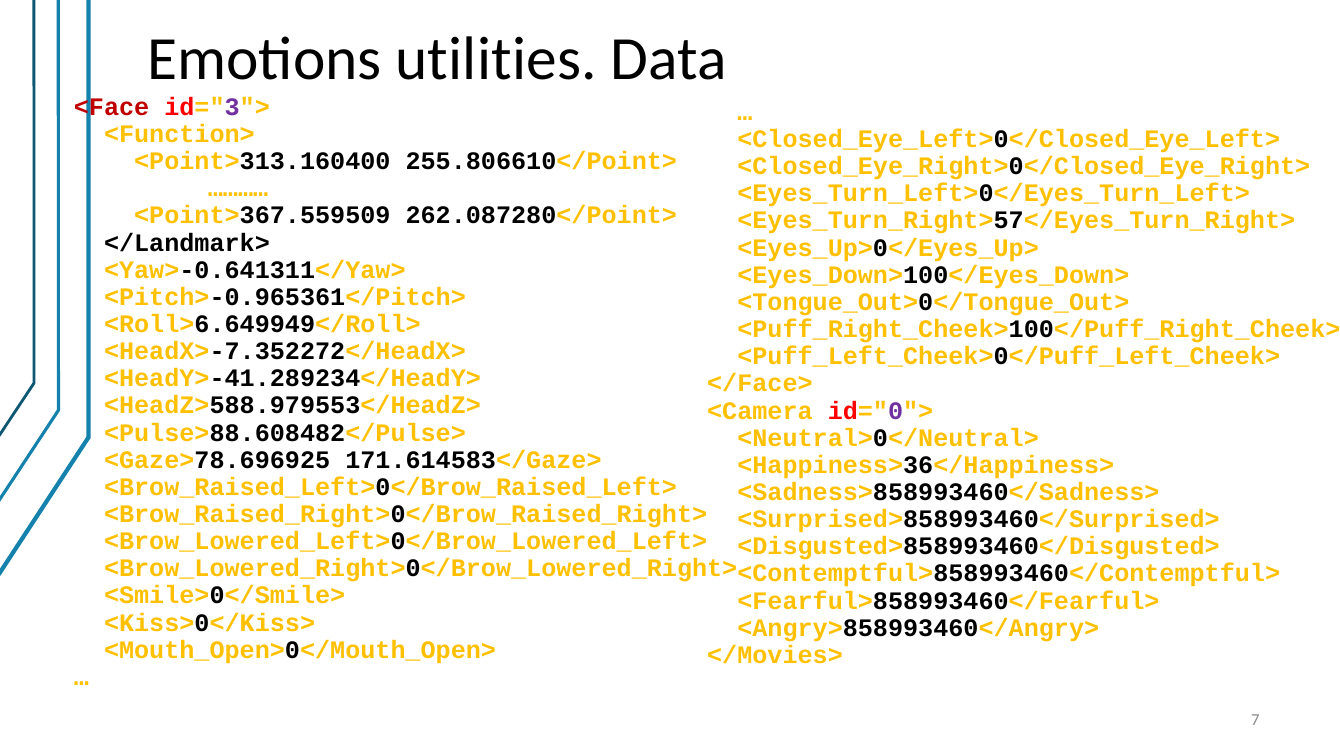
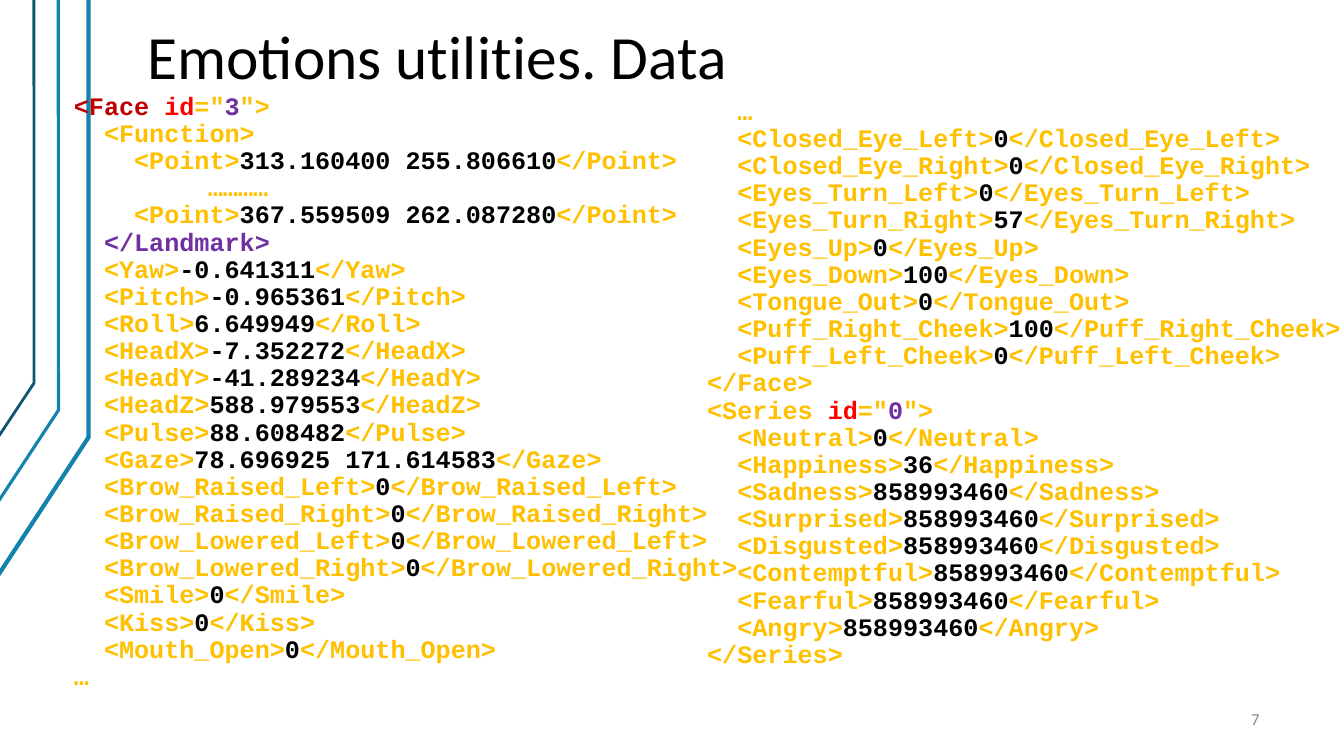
</Landmark> colour: black -> purple (187, 243)
<Camera: <Camera -> <Series (760, 411)
</Movies>: </Movies> -> </Series> (775, 655)
